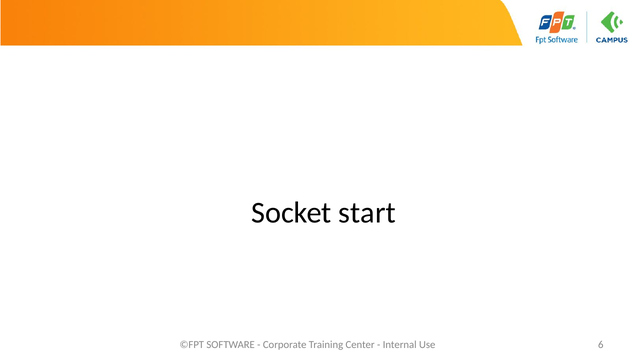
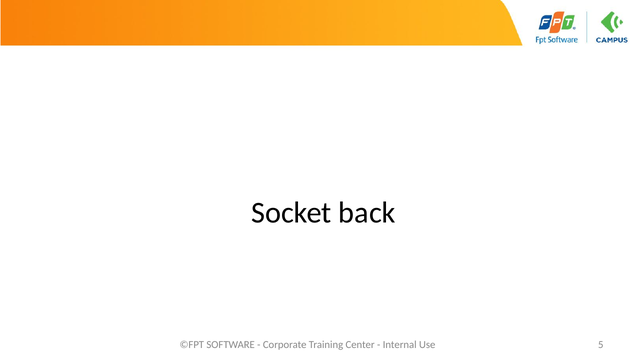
start: start -> back (367, 213)
6: 6 -> 5 (601, 345)
